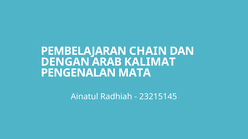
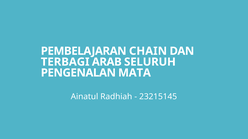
DENGAN: DENGAN -> TERBAGI (65, 62)
KALIMAT: KALIMAT -> SELURUH (150, 62)
